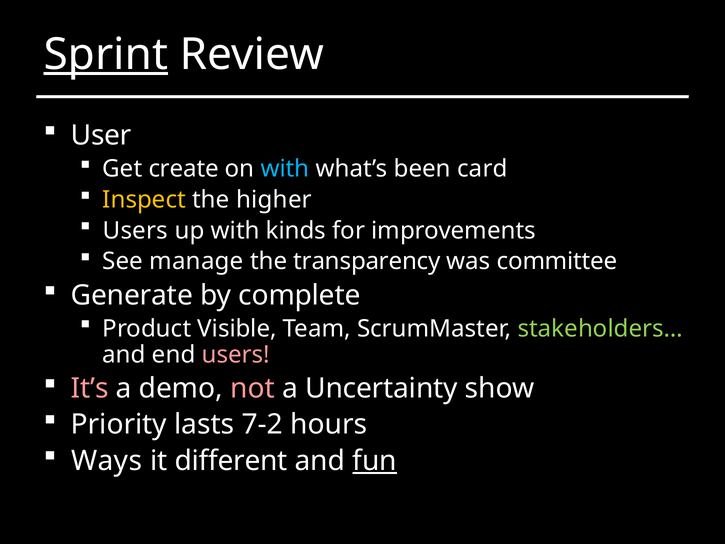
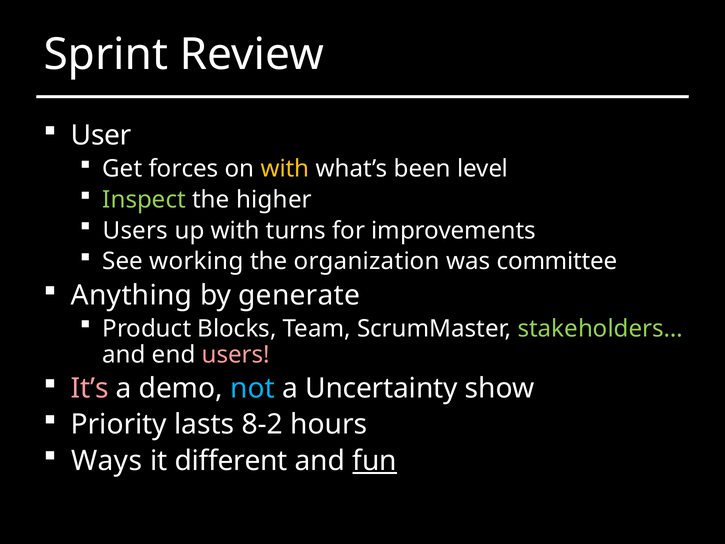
Sprint underline: present -> none (106, 54)
create: create -> forces (184, 169)
with colour: light blue -> yellow (285, 169)
card: card -> level (483, 169)
Inspect colour: yellow -> light green (144, 200)
kinds: kinds -> turns (296, 230)
manage: manage -> working (196, 261)
transparency: transparency -> organization (367, 261)
Generate: Generate -> Anything (132, 295)
complete: complete -> generate (299, 295)
Visible: Visible -> Blocks (237, 328)
not colour: pink -> light blue (253, 388)
7-2: 7-2 -> 8-2 (262, 424)
